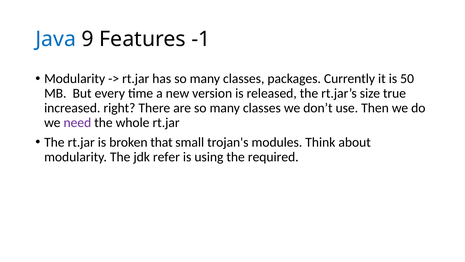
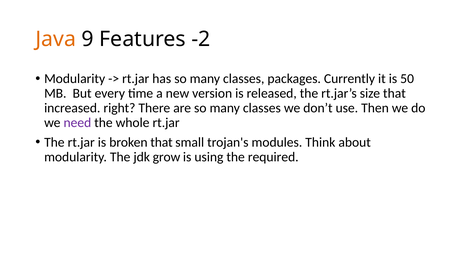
Java colour: blue -> orange (56, 39)
-1: -1 -> -2 (201, 39)
size true: true -> that (394, 93)
refer: refer -> grow (167, 157)
